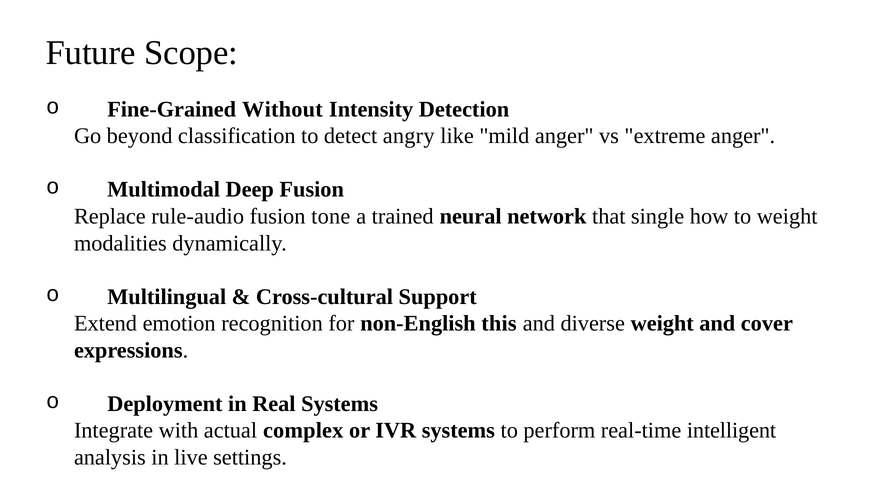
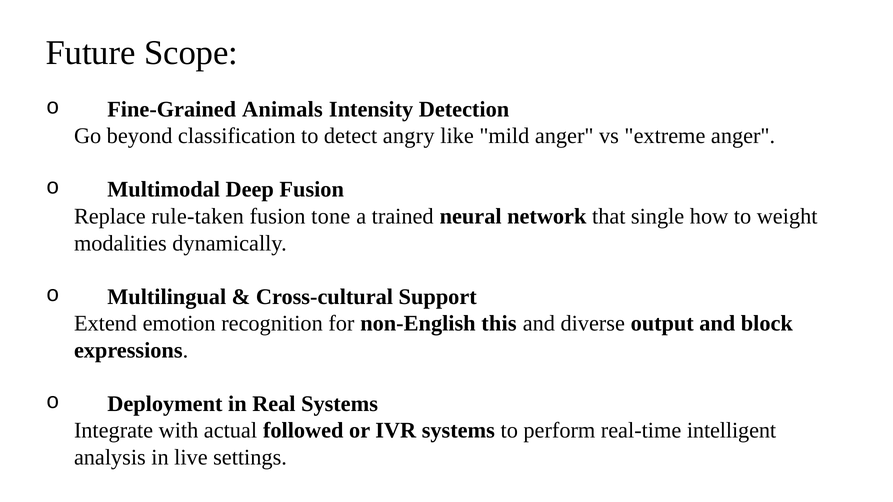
Without: Without -> Animals (282, 109)
rule-audio: rule-audio -> rule-taken (198, 217)
diverse weight: weight -> output (662, 324)
cover: cover -> block (767, 324)
complex: complex -> followed (303, 431)
